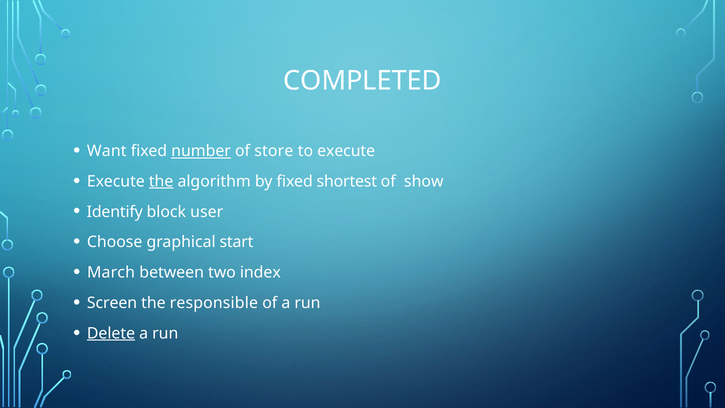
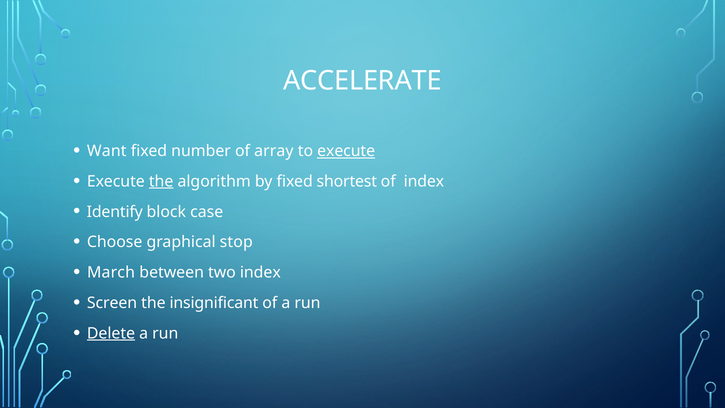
COMPLETED: COMPLETED -> ACCELERATE (363, 81)
number underline: present -> none (201, 151)
store: store -> array (274, 151)
execute underline: none -> present (346, 151)
of show: show -> index (424, 181)
user: user -> case (207, 212)
start: start -> stop (236, 242)
responsible: responsible -> insignificant (214, 303)
